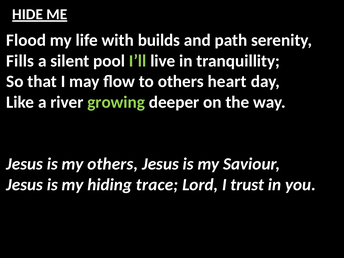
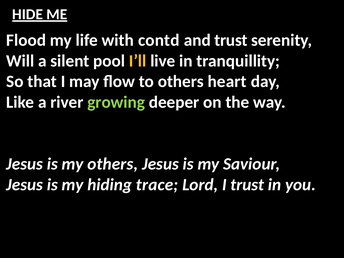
builds: builds -> contd (159, 40)
and path: path -> trust (231, 40)
Fills: Fills -> Will (20, 61)
I’ll colour: light green -> yellow (138, 61)
